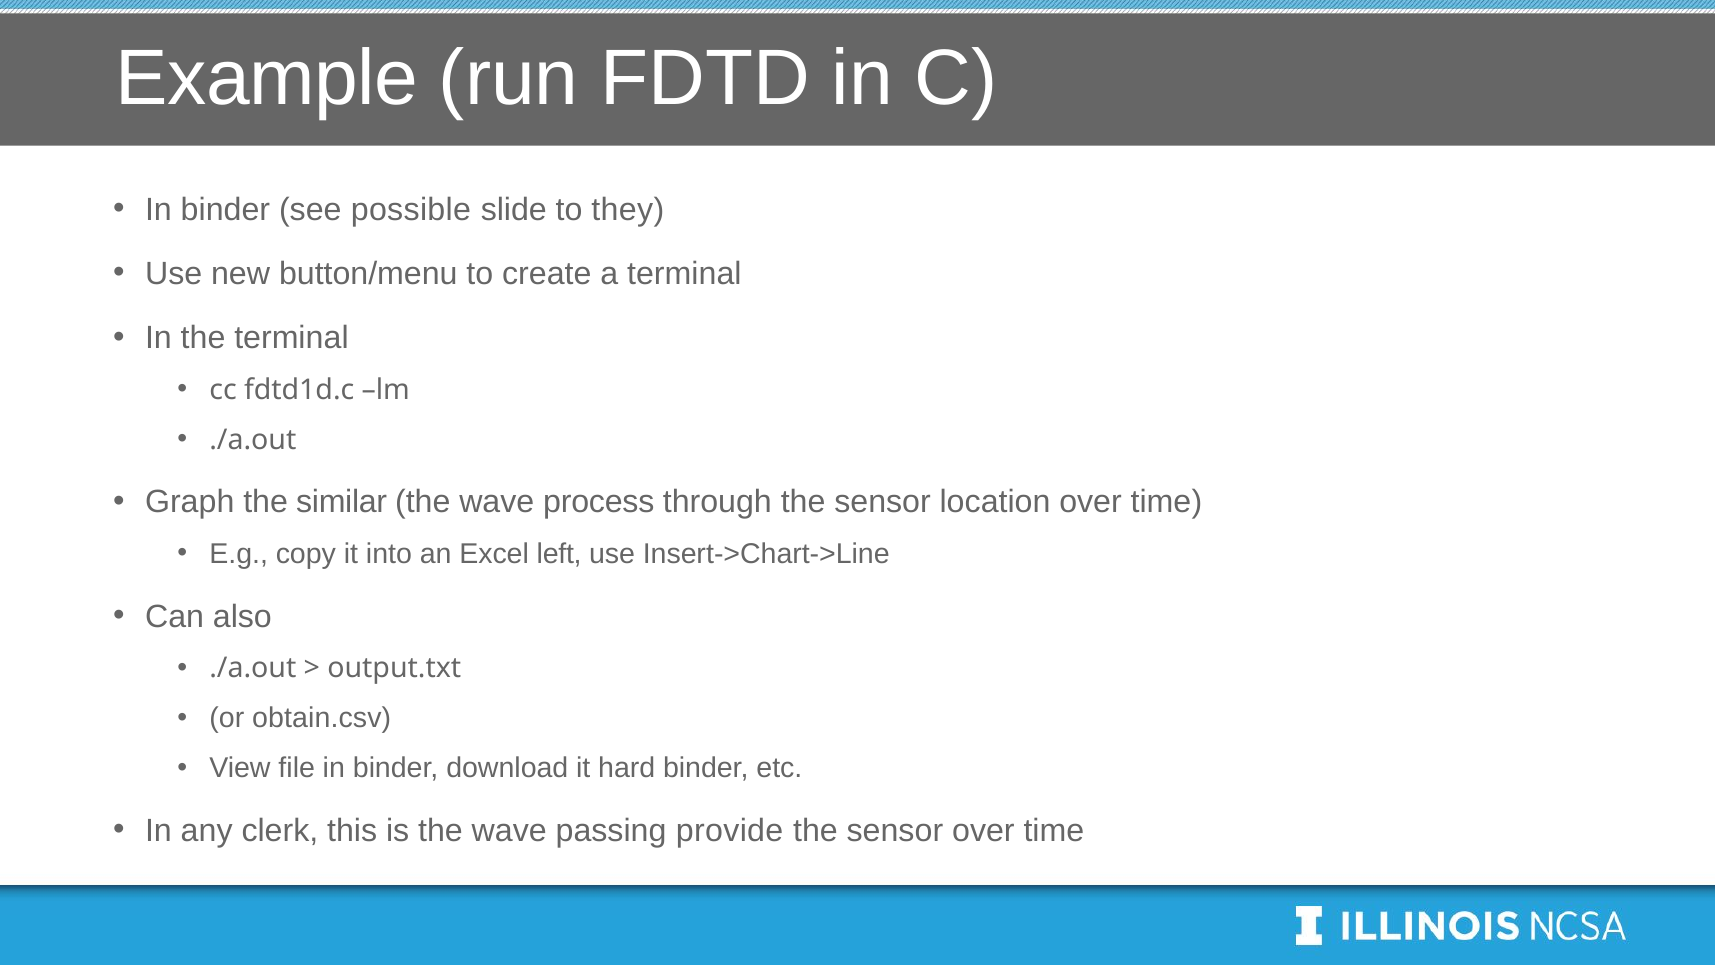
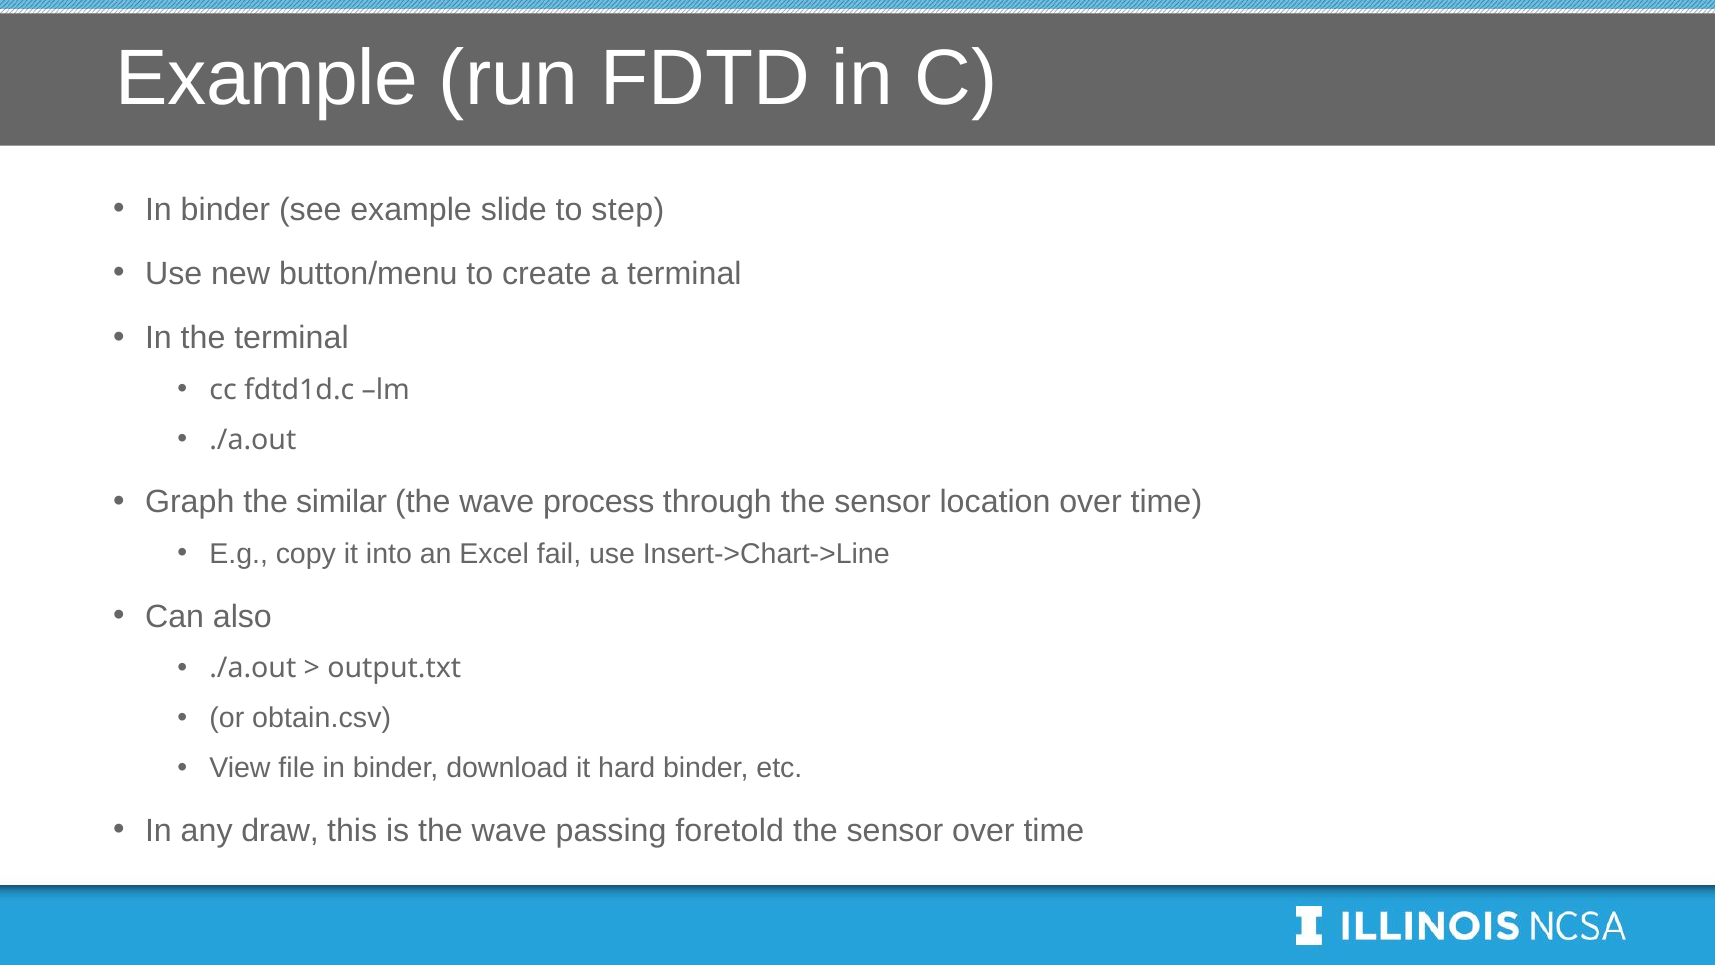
see possible: possible -> example (411, 210)
they: they -> step (628, 210)
left: left -> fail (559, 554)
clerk: clerk -> draw (280, 831)
provide: provide -> foretold (730, 831)
